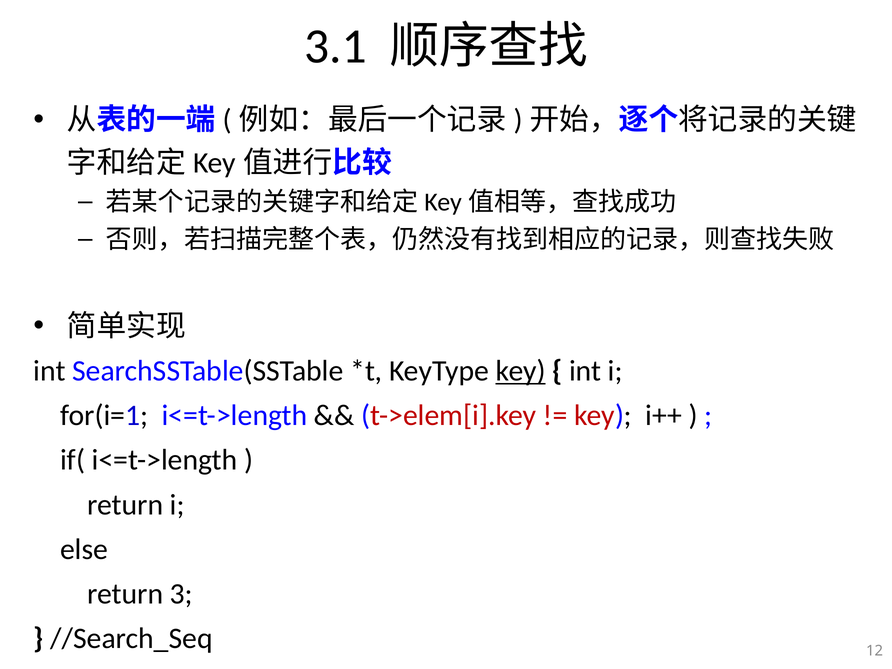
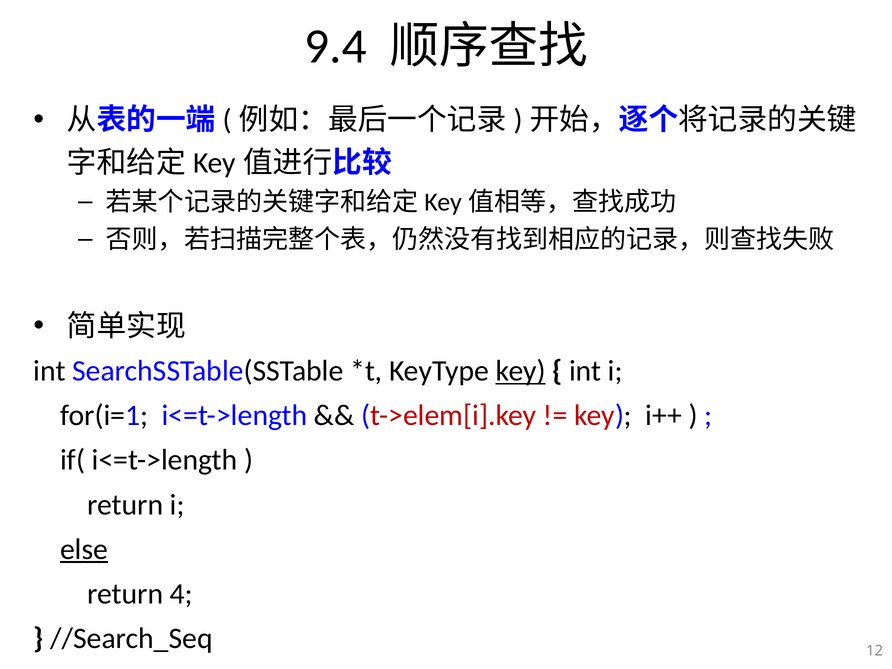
3.1: 3.1 -> 9.4 (335, 46)
else underline: none -> present (84, 549)
3: 3 -> 4 (181, 594)
